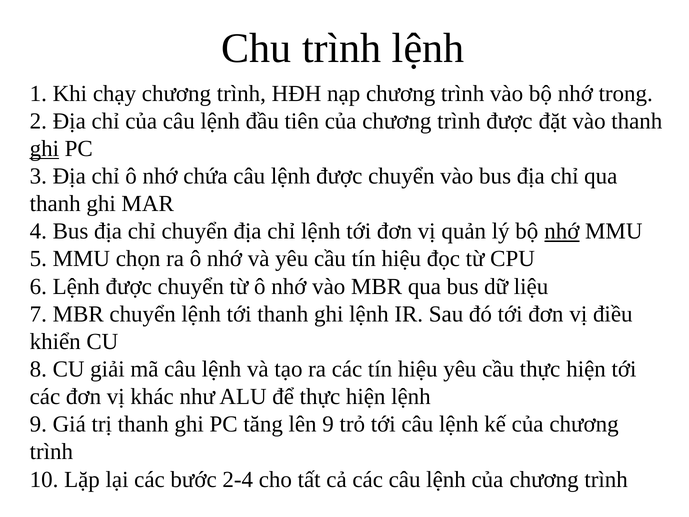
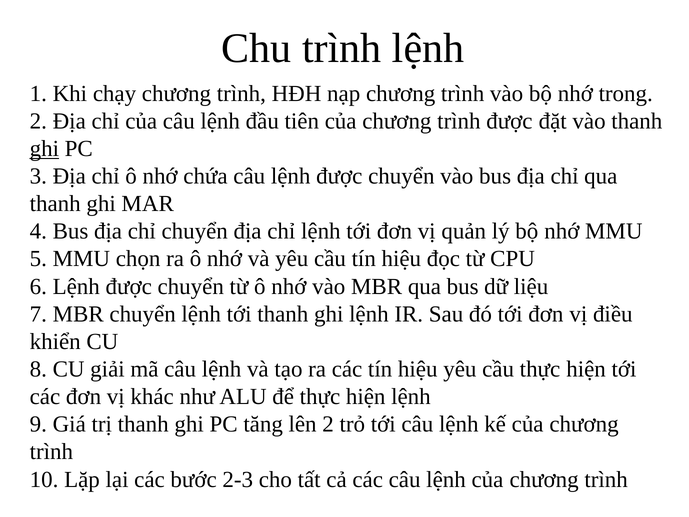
nhớ underline: present -> none (562, 231)
lên 9: 9 -> 2 (328, 424)
2-4: 2-4 -> 2-3 (238, 479)
